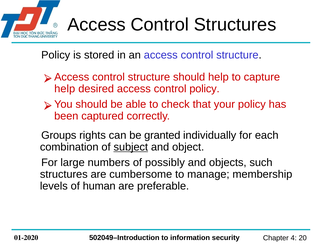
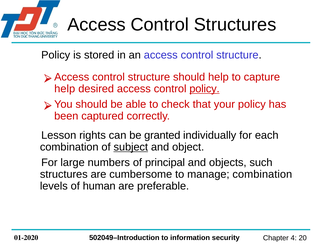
policy underline: none -> present (205, 89)
Groups: Groups -> Lesson (59, 136)
possibly: possibly -> principal (165, 163)
manage membership: membership -> combination (262, 175)
